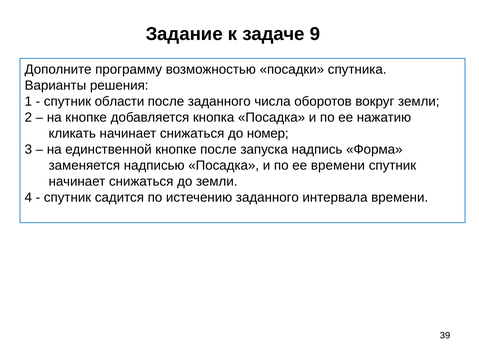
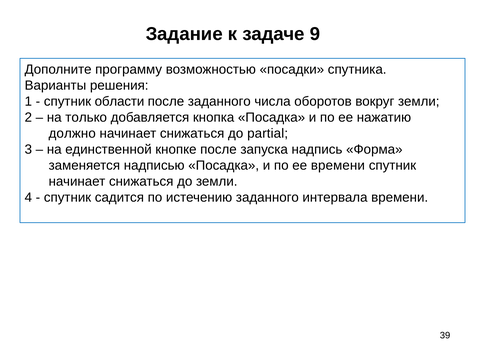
на кнопке: кнопке -> только (86, 118)
кликать: кликать -> должно (72, 134)
номер: номер -> partial (268, 134)
